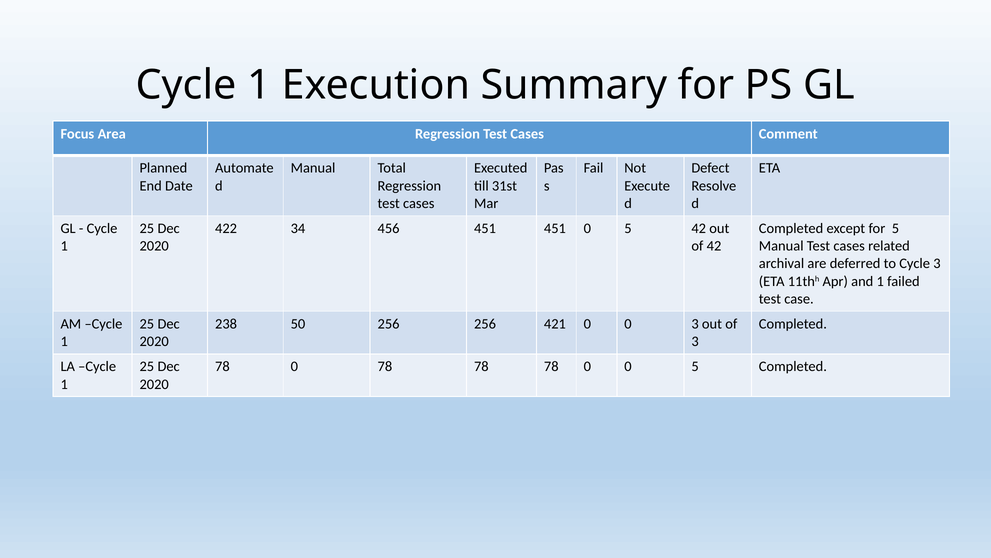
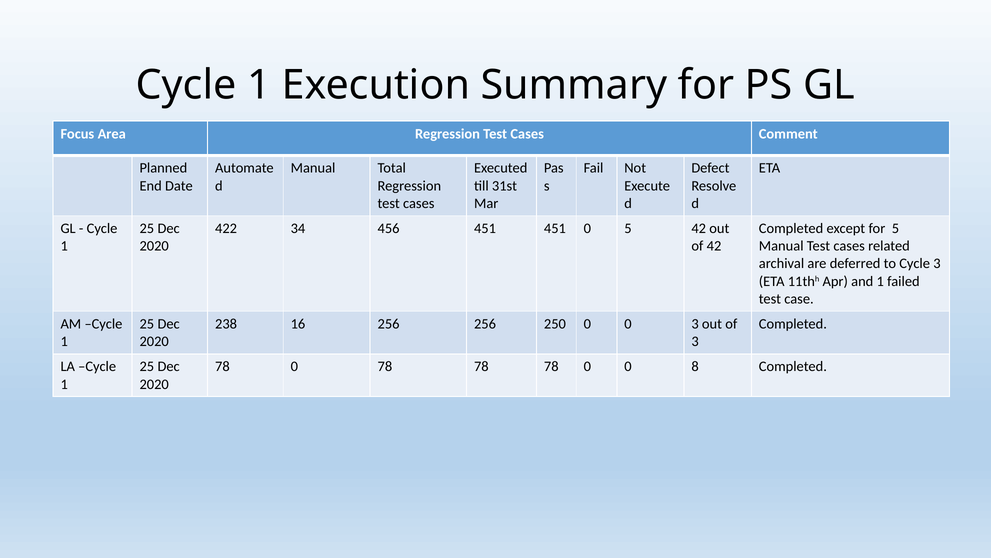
50: 50 -> 16 (298, 324)
421: 421 -> 250 (555, 324)
0 0 5: 5 -> 8 (695, 366)
